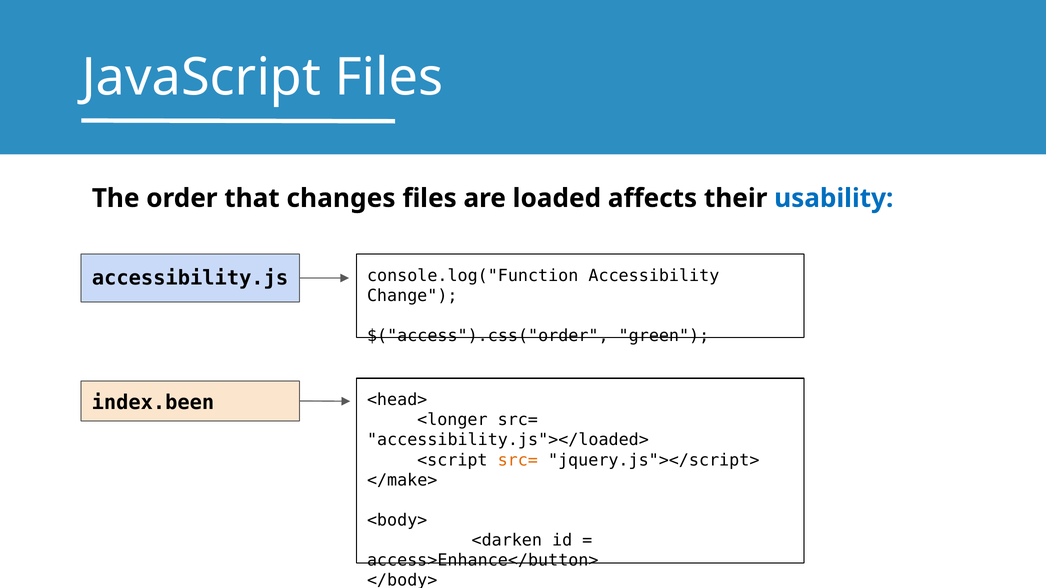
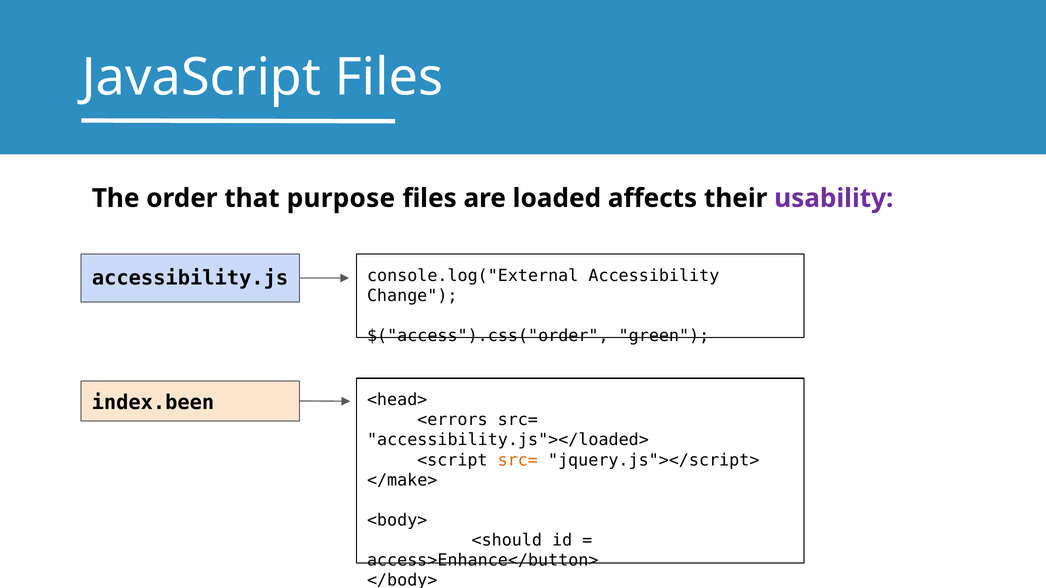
changes: changes -> purpose (341, 198)
usability colour: blue -> purple (834, 198)
console.log("Function: console.log("Function -> console.log("External (473, 276)
<longer: <longer -> <errors (452, 420)
<darken: <darken -> <should (507, 541)
